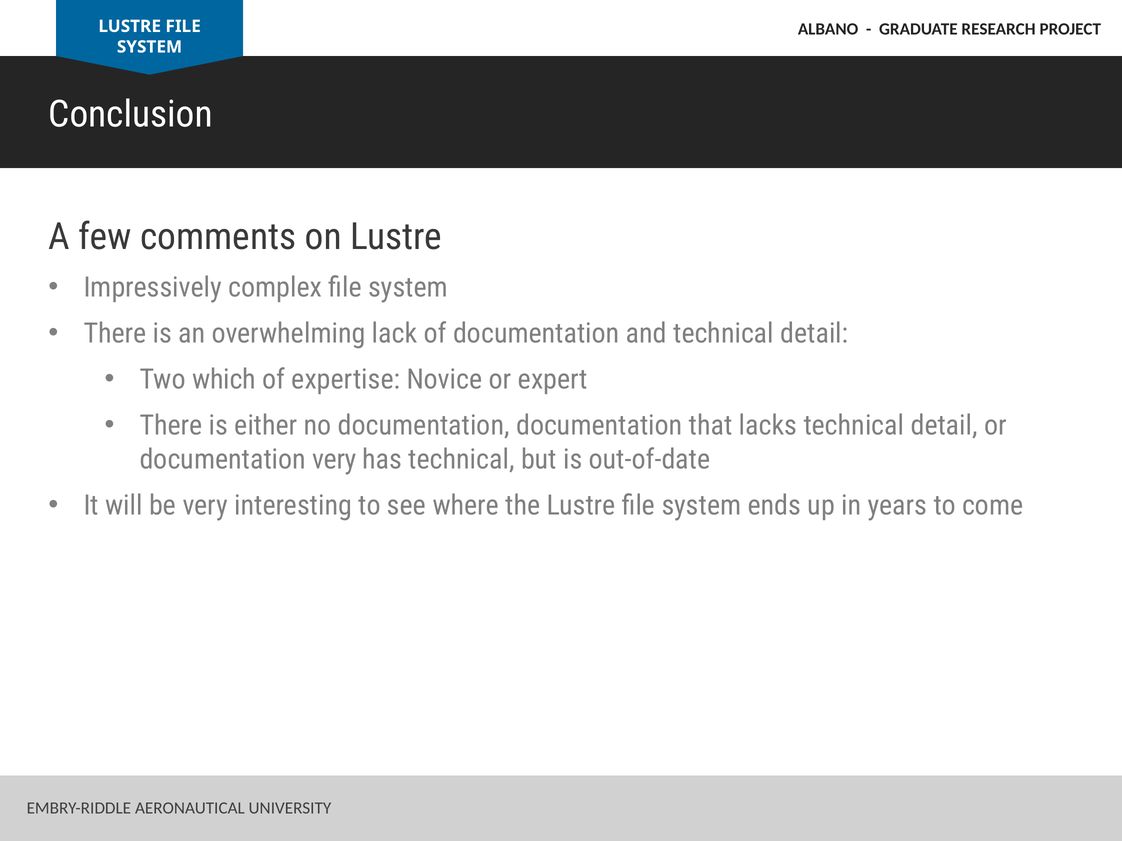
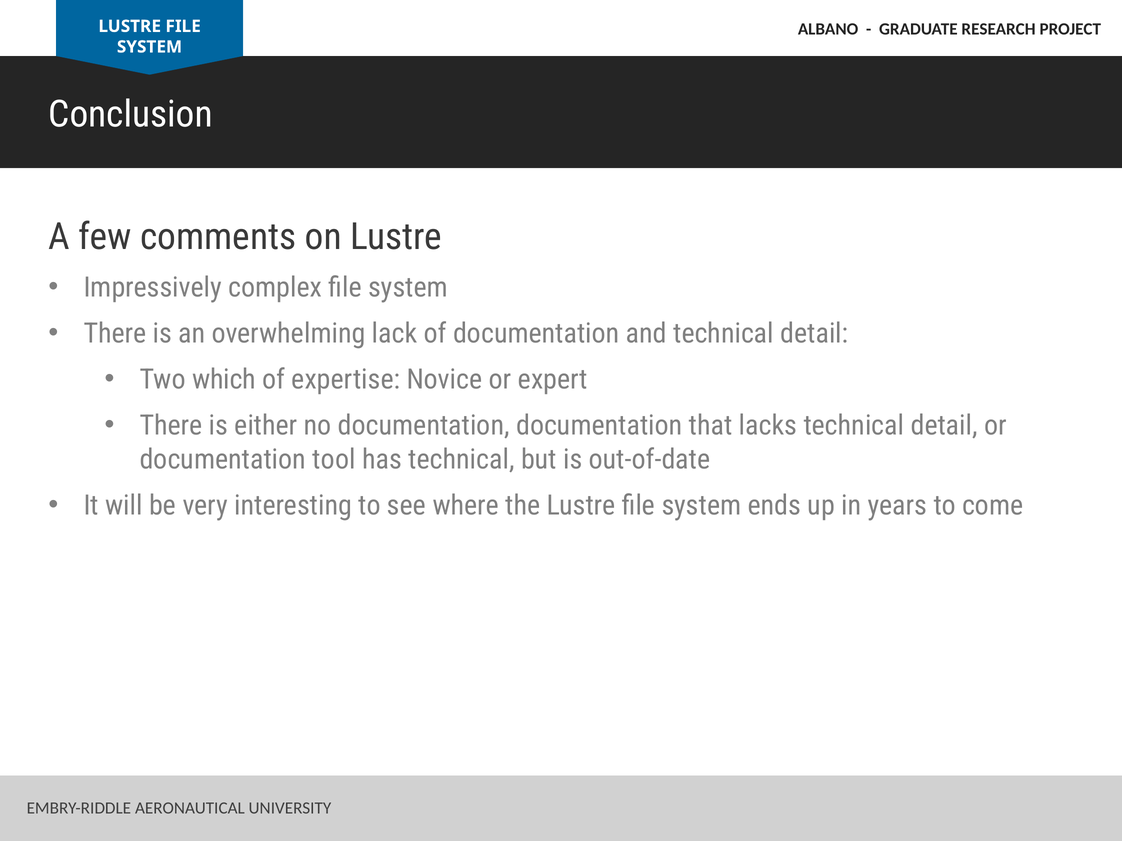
documentation very: very -> tool (334, 460)
